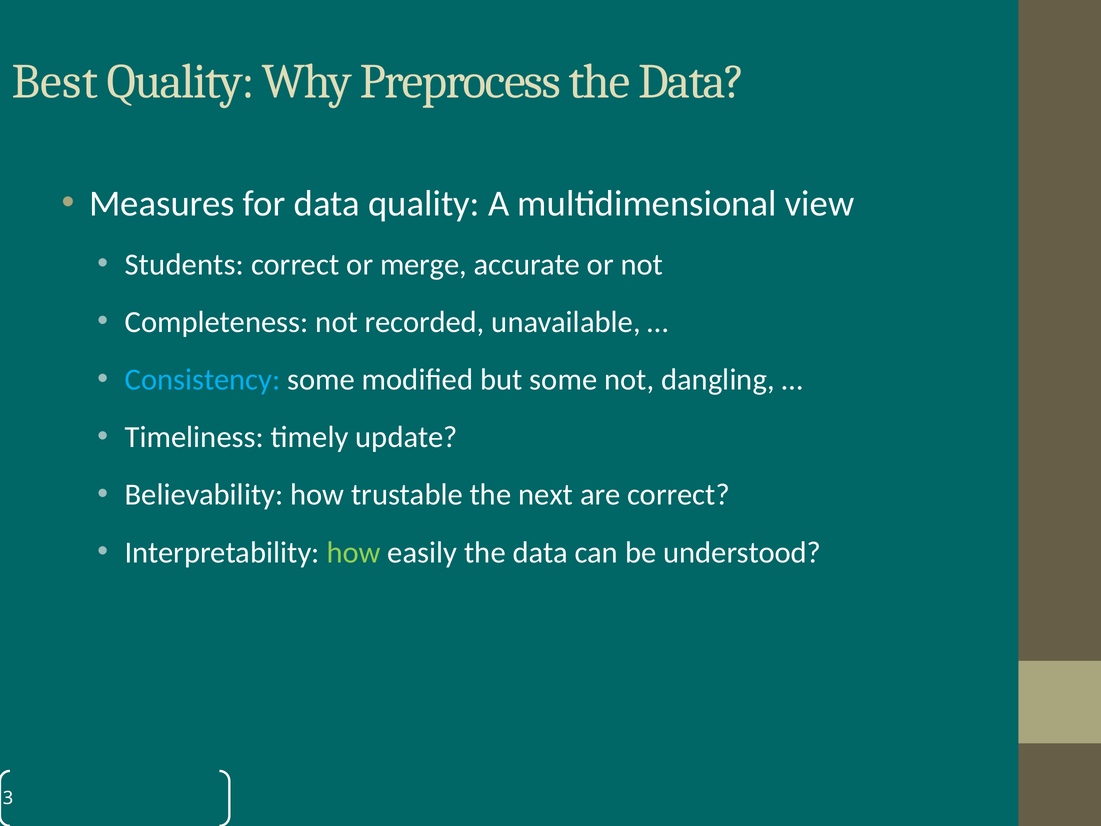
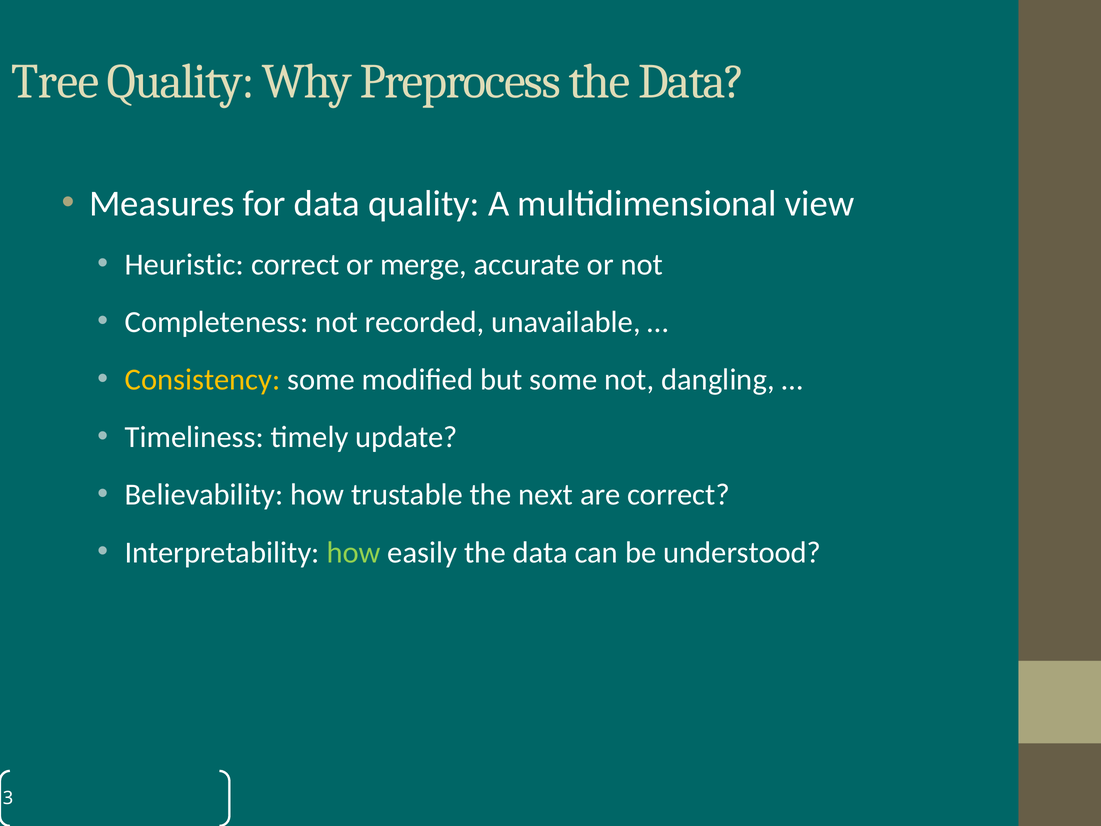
Best: Best -> Tree (55, 81)
Students: Students -> Heuristic (184, 264)
Consistency colour: light blue -> yellow (203, 380)
